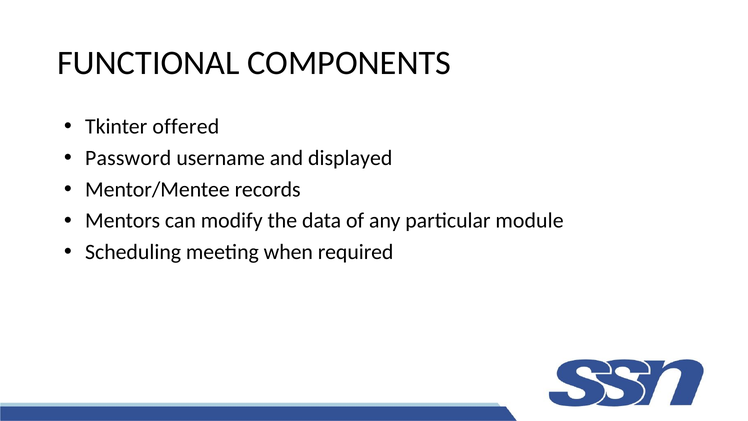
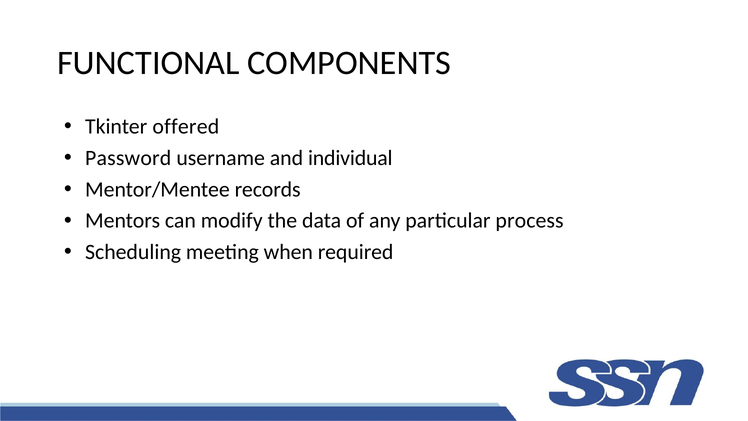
displayed: displayed -> individual (350, 158)
module: module -> process (530, 221)
